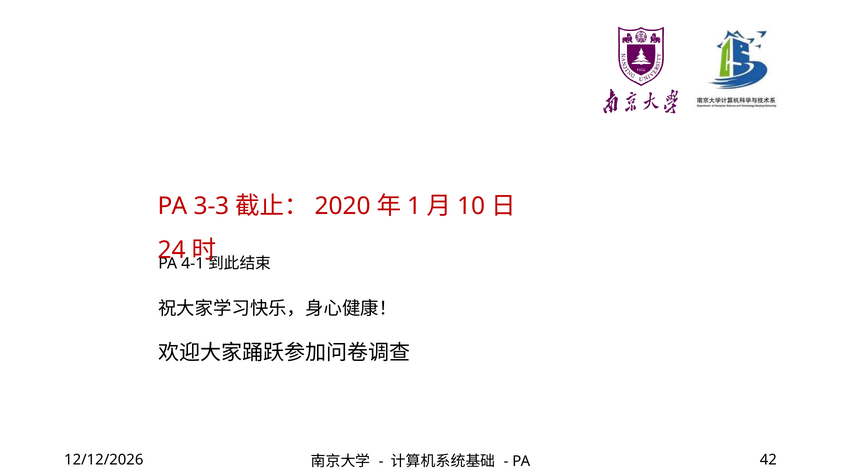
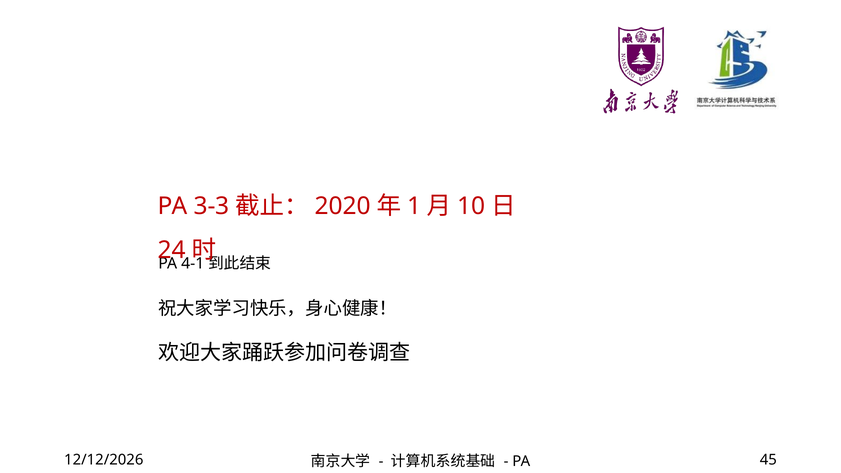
42: 42 -> 45 (768, 460)
